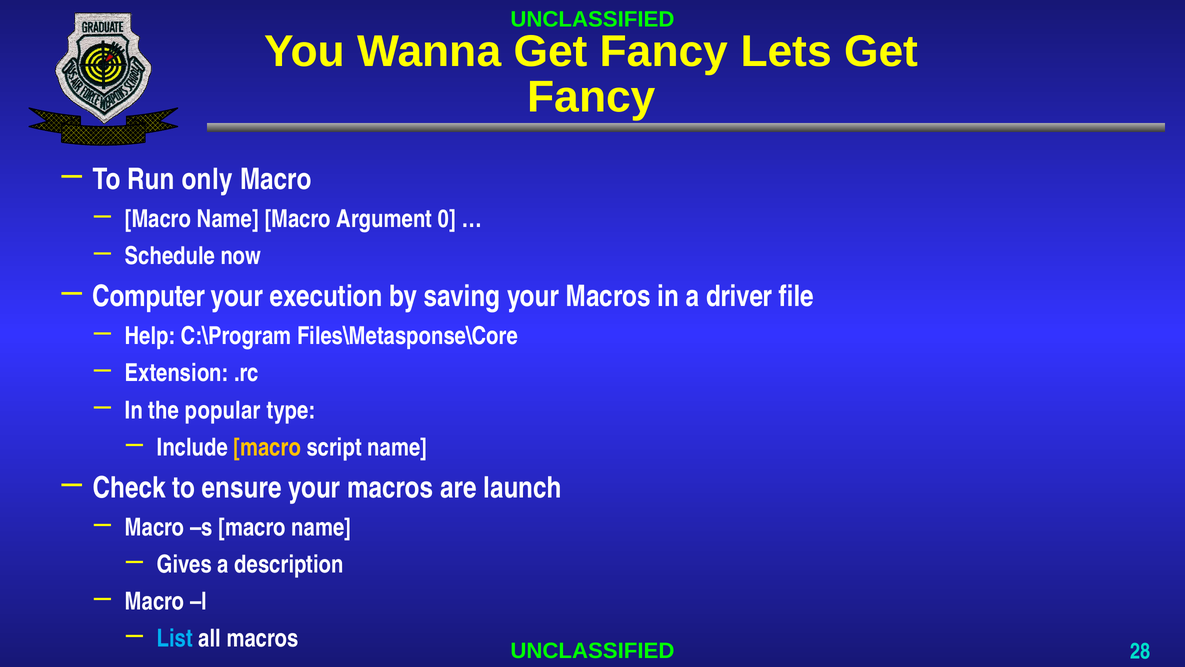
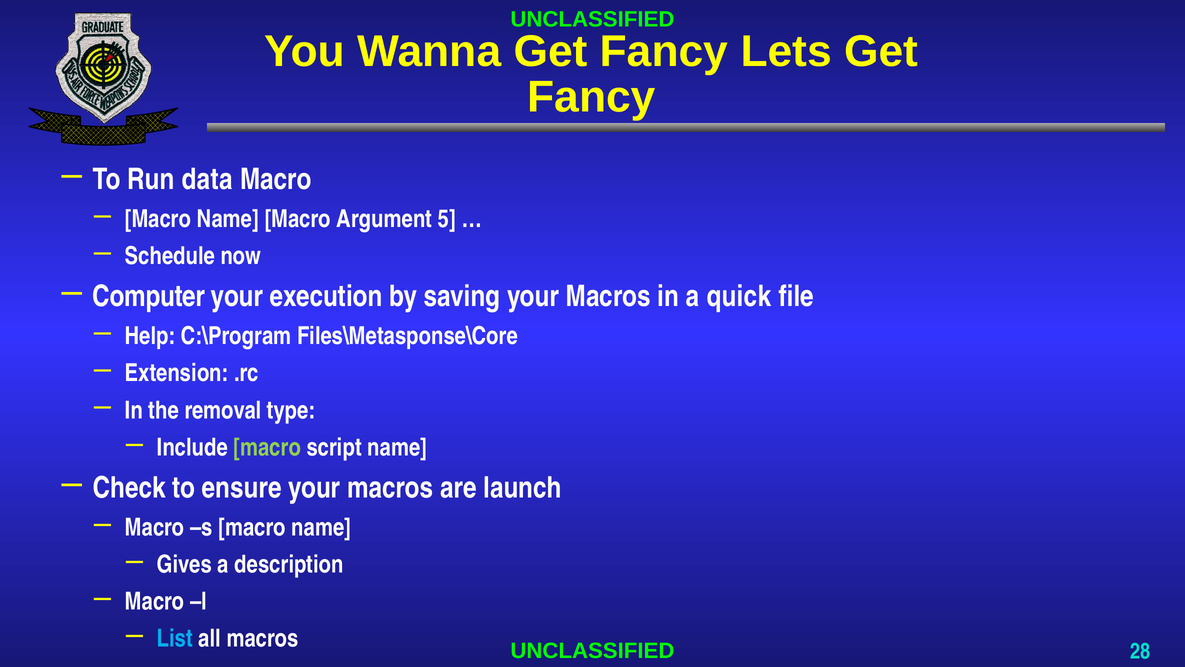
only: only -> data (207, 179)
0: 0 -> 5 (447, 219)
driver: driver -> quick (739, 296)
popular: popular -> removal (223, 410)
macro colour: yellow -> light green (267, 447)
